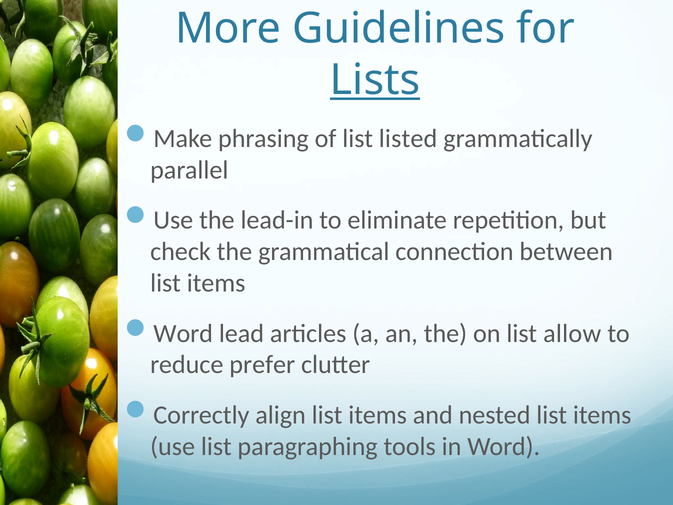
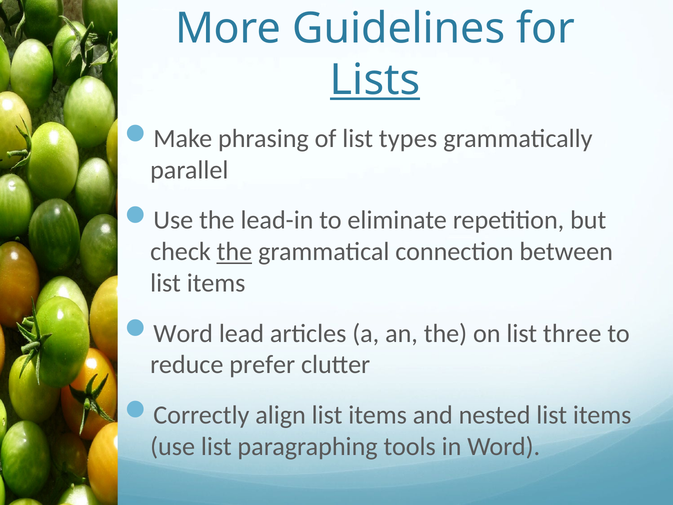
listed: listed -> types (408, 139)
the underline: none -> present (234, 252)
allow: allow -> three (572, 333)
